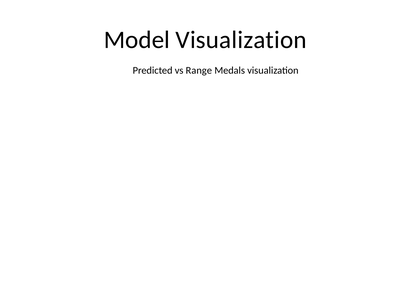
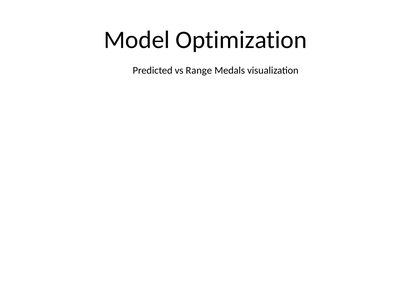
Model Visualization: Visualization -> Optimization (241, 40)
